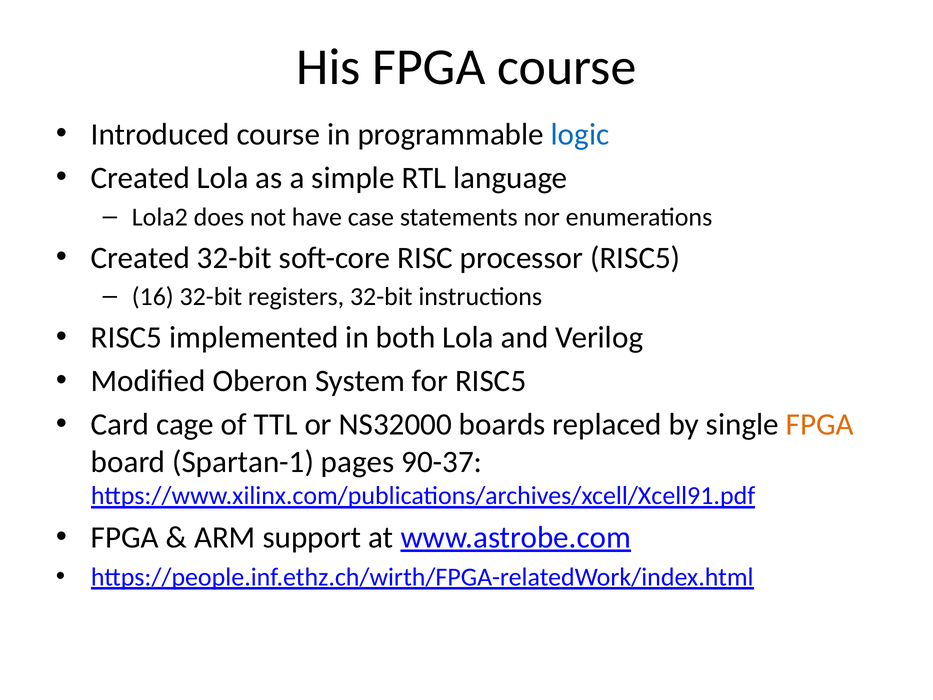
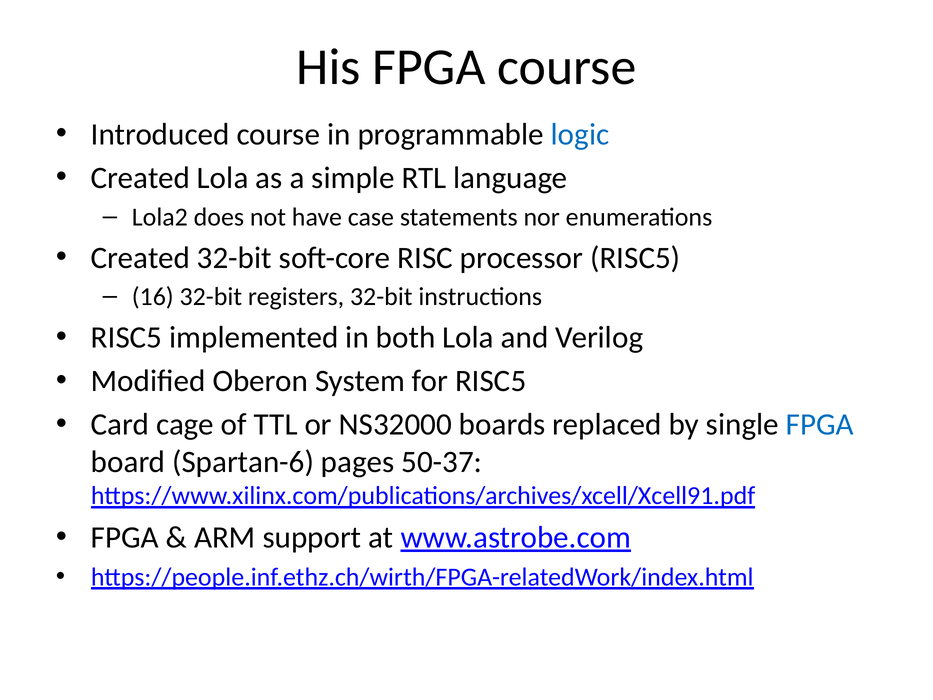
FPGA colour: orange -> blue (820, 425)
Spartan-1: Spartan-1 -> Spartan-6 (243, 462)
90-37: 90-37 -> 50-37 (442, 462)
